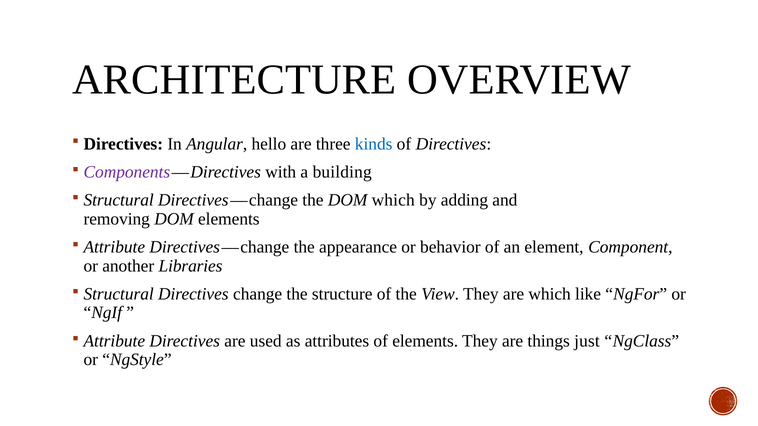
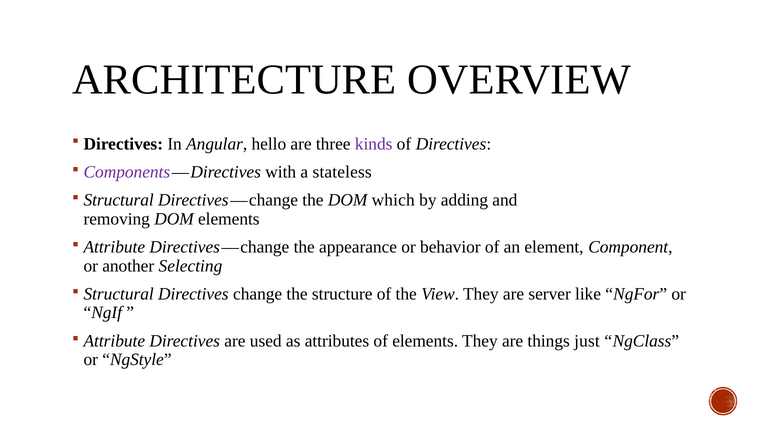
kinds colour: blue -> purple (374, 144)
building: building -> stateless (342, 172)
Libraries: Libraries -> Selecting (190, 266)
are which: which -> server (550, 294)
